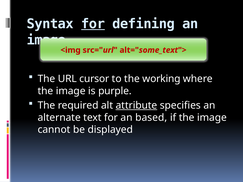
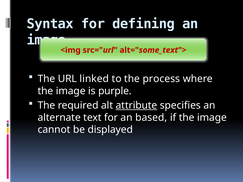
for underline: present -> none (93, 24)
cursor: cursor -> linked (94, 79)
working: working -> process (161, 79)
